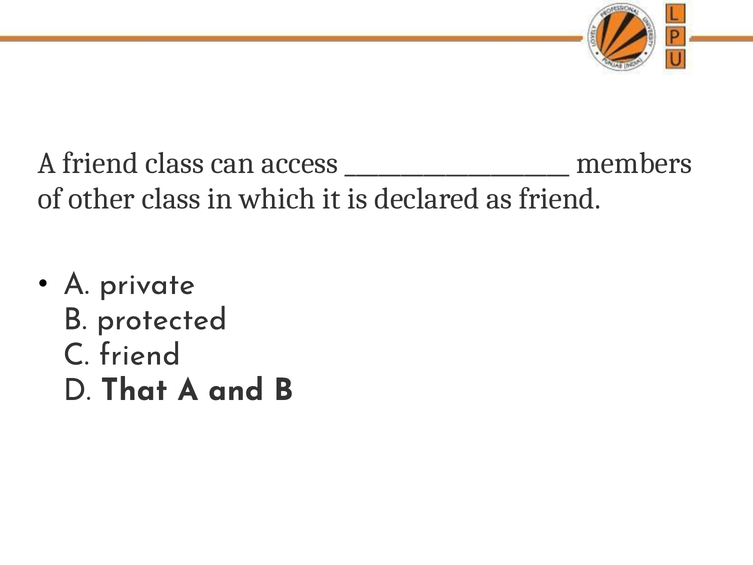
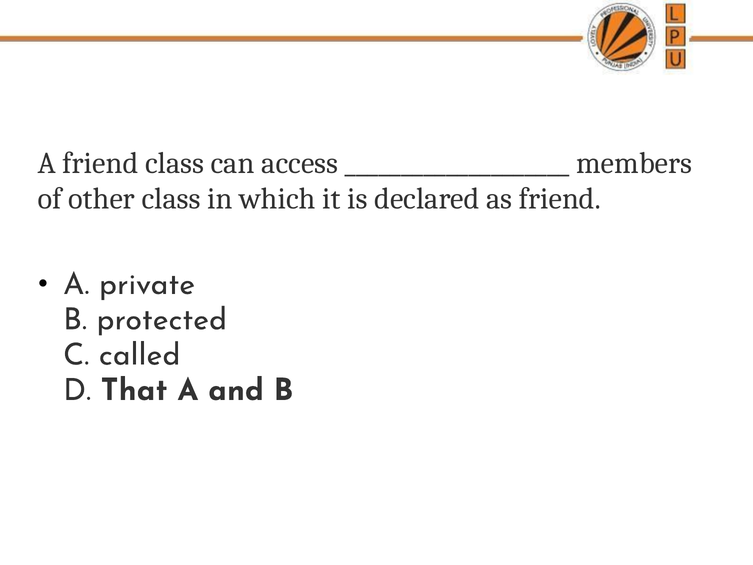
C friend: friend -> called (140, 354)
